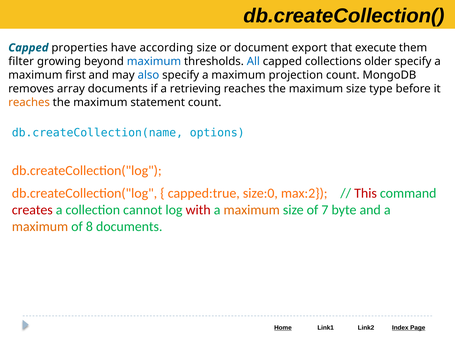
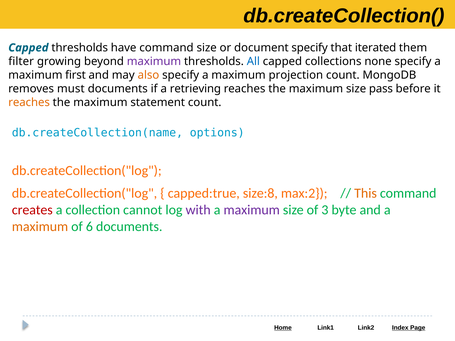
Capped properties: properties -> thresholds (80, 48)
have according: according -> command (166, 48)
document export: export -> specify (310, 48)
execute: execute -> iterated (376, 48)
maximum colour: blue -> purple (154, 61)
older: older -> none (378, 61)
also colour: blue -> orange (148, 75)
array: array -> must (71, 89)
type: type -> pass (381, 89)
size:0: size:0 -> size:8 (260, 194)
This colour: red -> orange (366, 194)
with colour: red -> purple (198, 210)
maximum colour: orange -> purple (252, 210)
7: 7 -> 3 (325, 210)
8: 8 -> 6 (89, 227)
